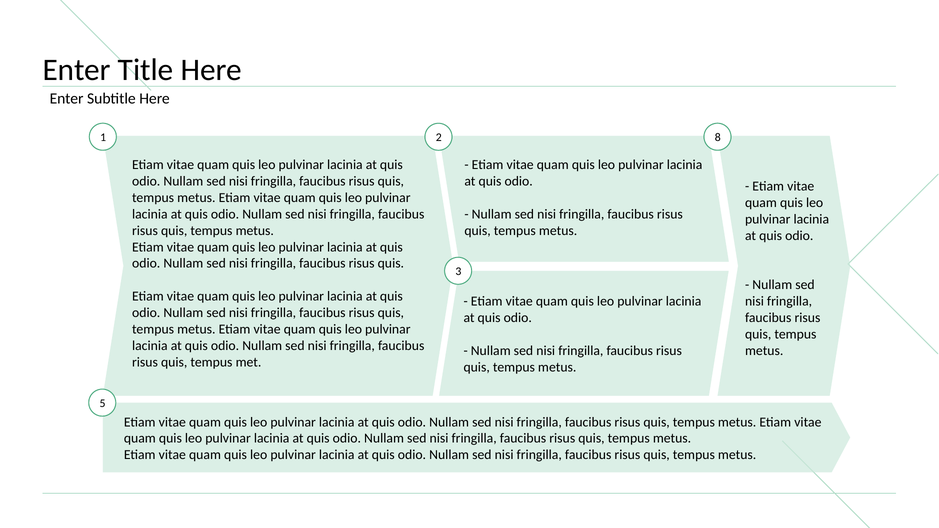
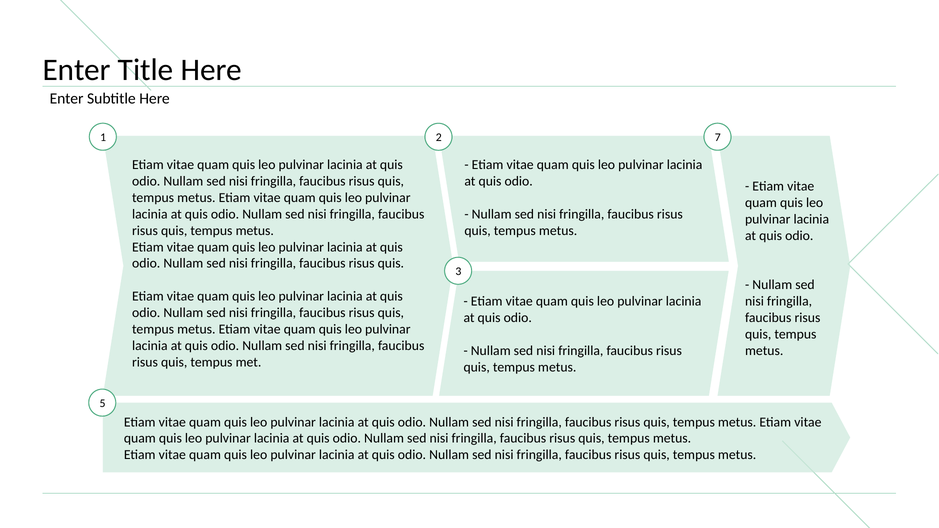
8: 8 -> 7 (718, 138)
